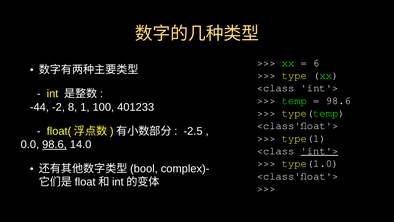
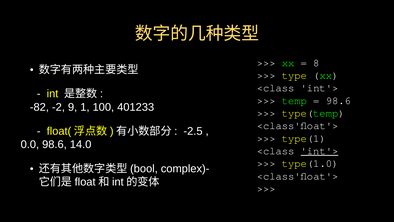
6: 6 -> 8 (316, 63)
-44: -44 -> -82 (39, 107)
8: 8 -> 9 (73, 107)
98.6 underline: present -> none (54, 144)
